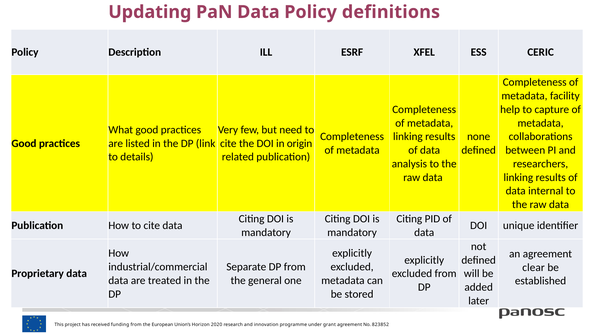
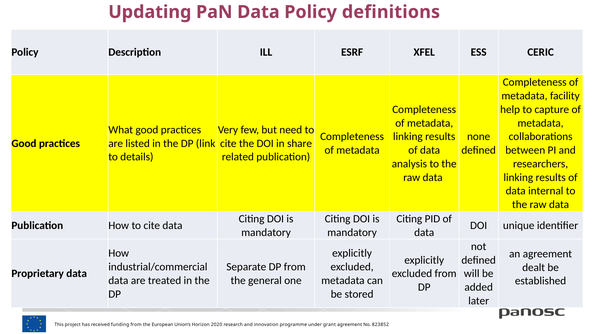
origin: origin -> share (300, 143)
clear: clear -> dealt (534, 267)
